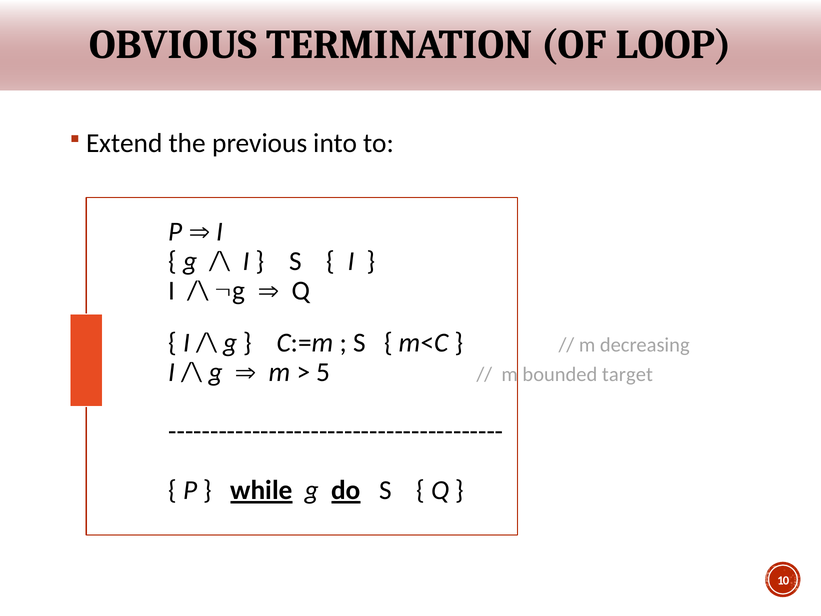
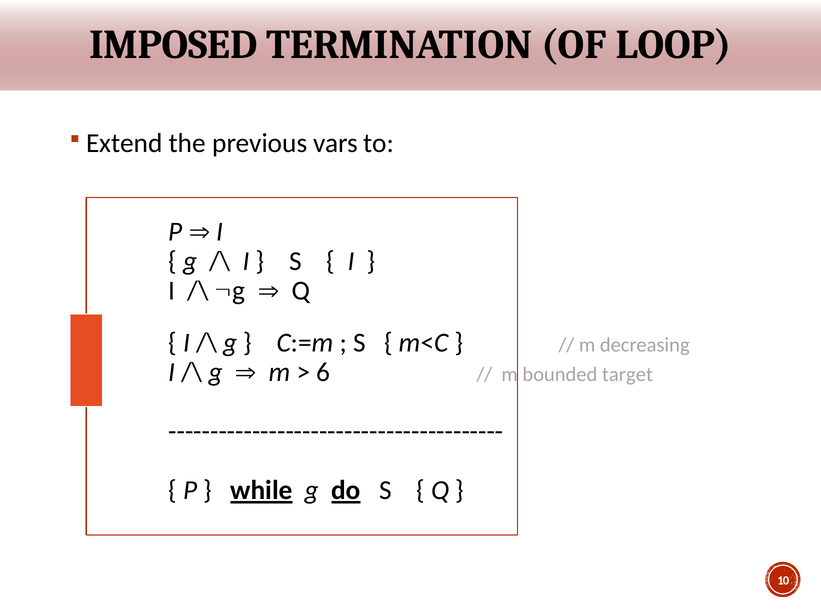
OBVIOUS: OBVIOUS -> IMPOSED (173, 45)
into: into -> vars (336, 143)
5: 5 -> 6 (323, 372)
